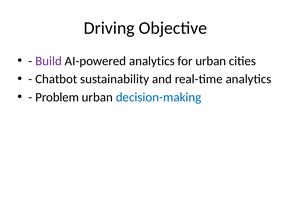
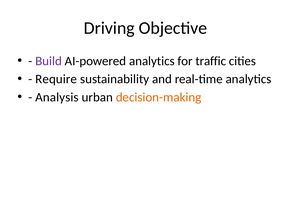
for urban: urban -> traffic (211, 61)
Chatbot: Chatbot -> Require (56, 79)
Problem: Problem -> Analysis (57, 97)
decision-making colour: blue -> orange (159, 97)
